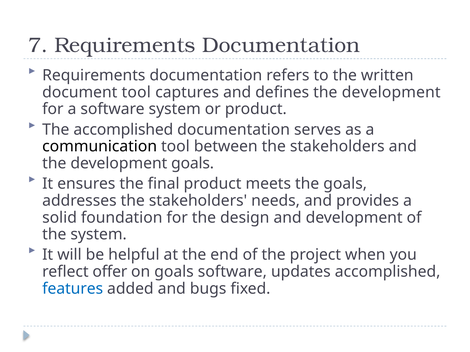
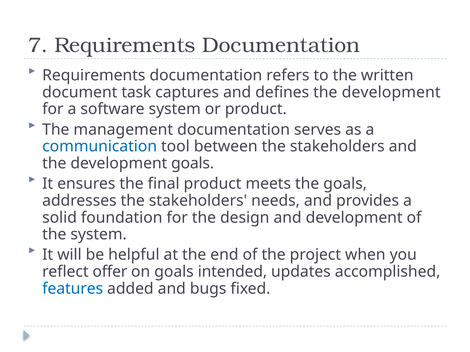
document tool: tool -> task (136, 92)
The accomplished: accomplished -> management (123, 130)
communication colour: black -> blue (100, 147)
goals software: software -> intended (232, 272)
